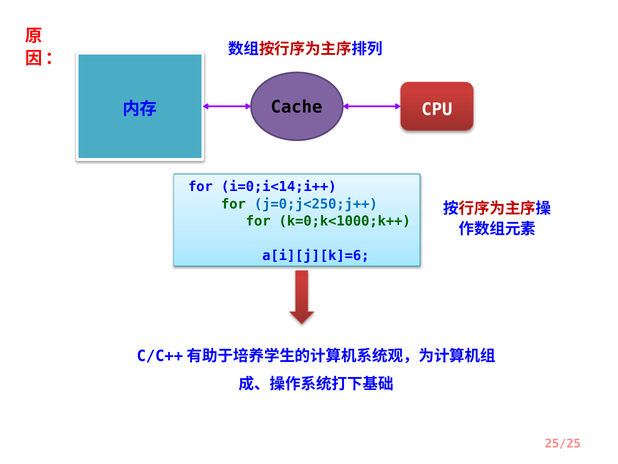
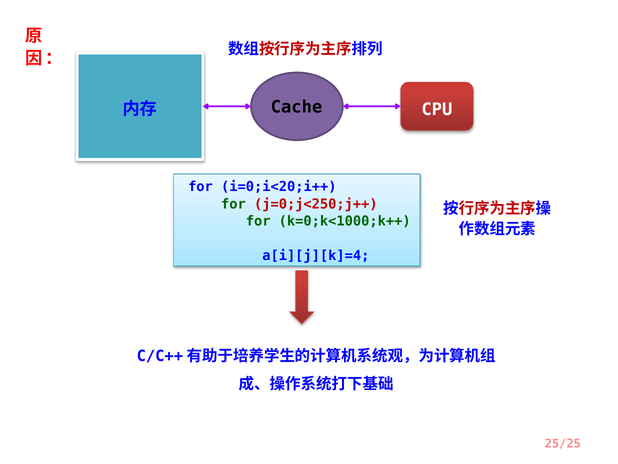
i=0;i<14;i++: i=0;i<14;i++ -> i=0;i<20;i++ (279, 187)
j=0;j<250;j++ colour: blue -> red (316, 204)
a[i][j][k]=6: a[i][j][k]=6 -> a[i][j][k]=4 (316, 255)
